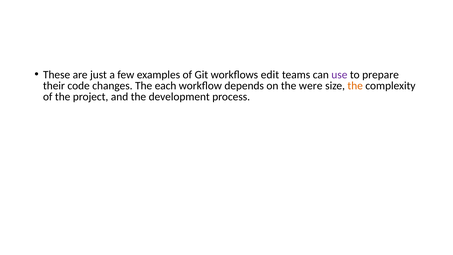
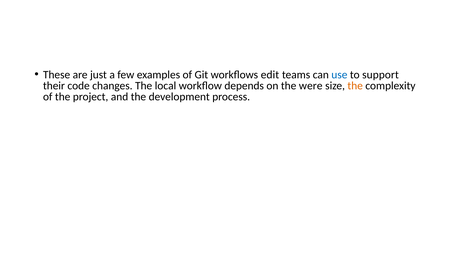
use colour: purple -> blue (339, 75)
prepare: prepare -> support (380, 75)
each: each -> local (165, 86)
